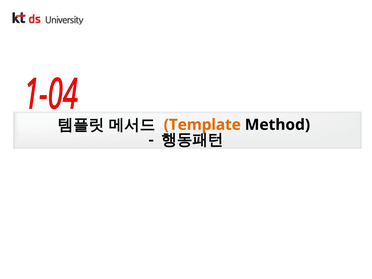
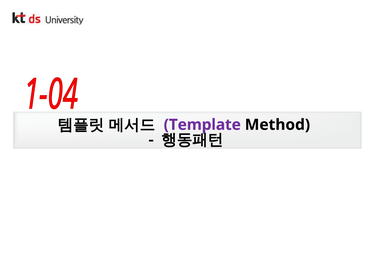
Template colour: orange -> purple (202, 125)
